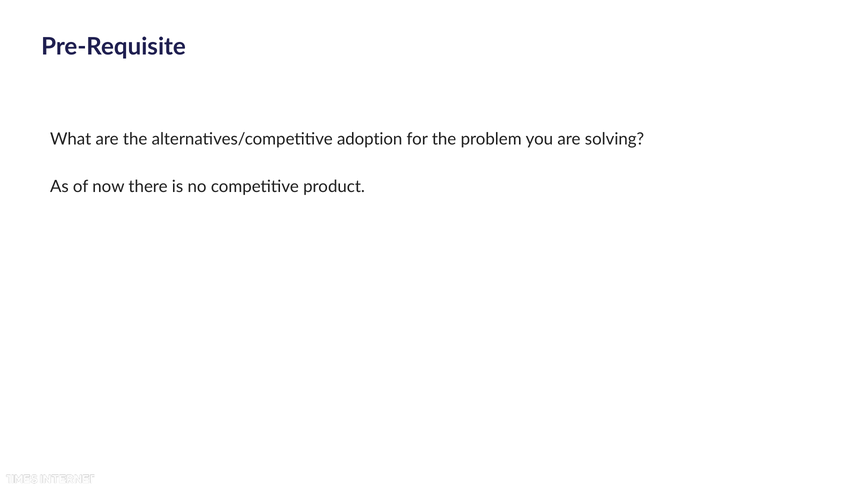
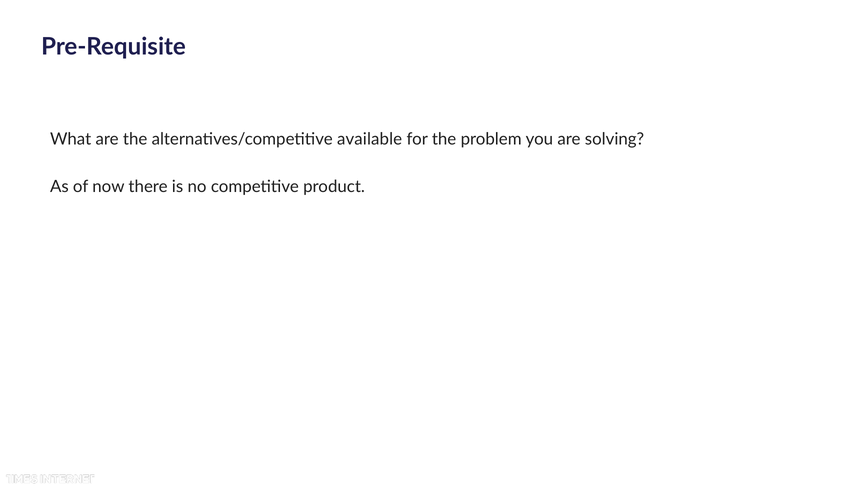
adoption: adoption -> available (370, 139)
